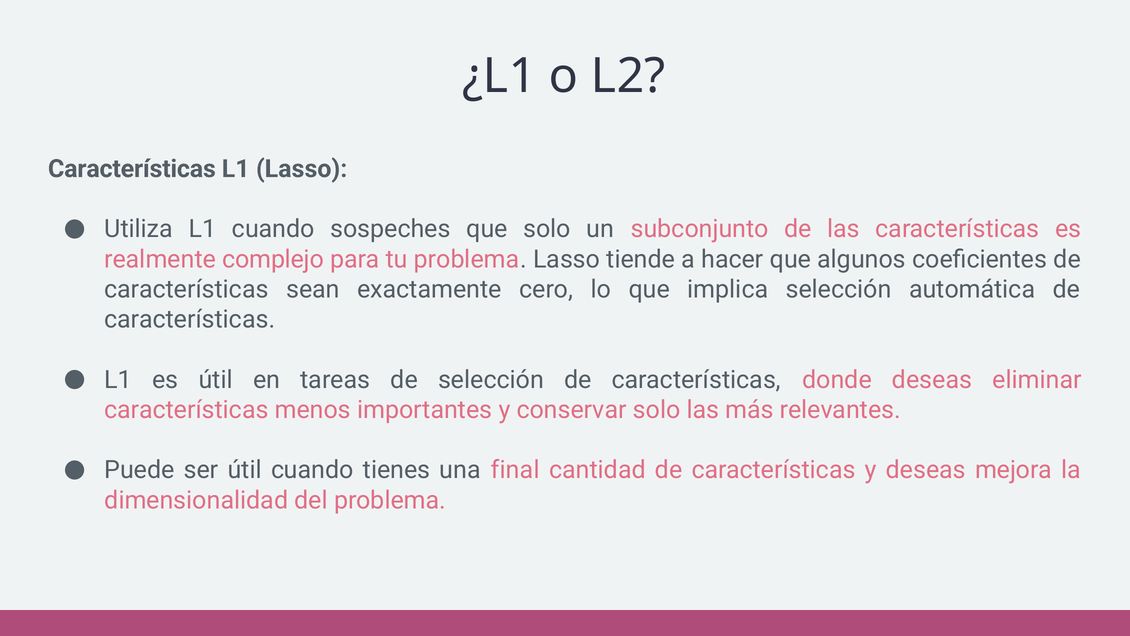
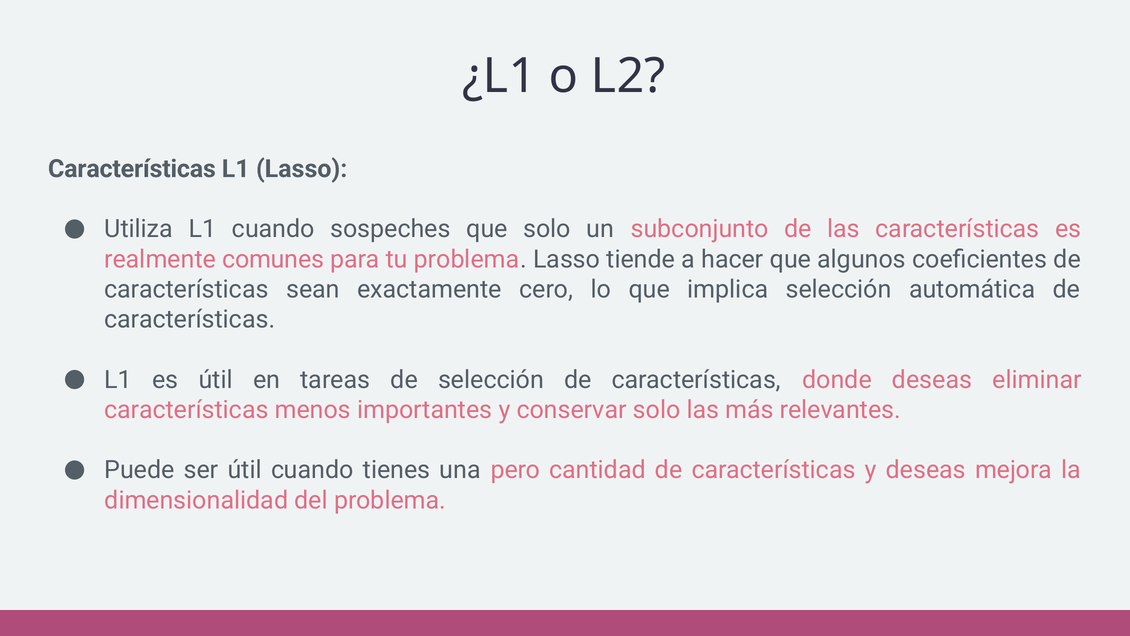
complejo: complejo -> comunes (273, 259)
final: final -> pero (515, 470)
